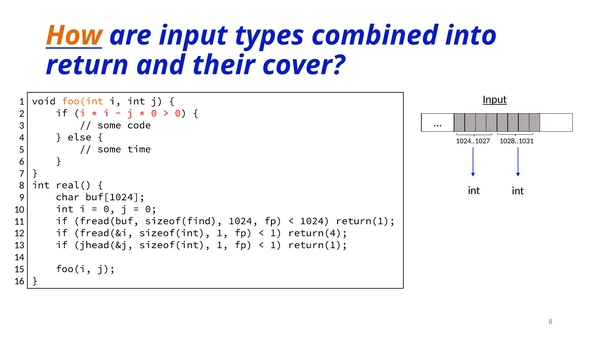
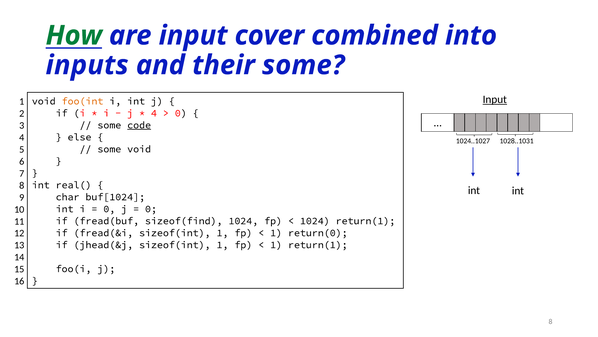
How colour: orange -> green (74, 35)
types: types -> cover (269, 35)
return: return -> inputs (87, 65)
their cover: cover -> some (303, 65)
0: 0 -> 4 (154, 113)
code underline: none -> present (139, 125)
time: time -> void (139, 149)
return(4: return(4 -> return(0 (318, 232)
